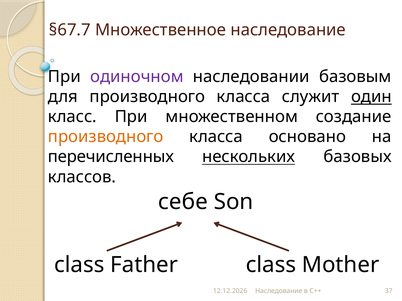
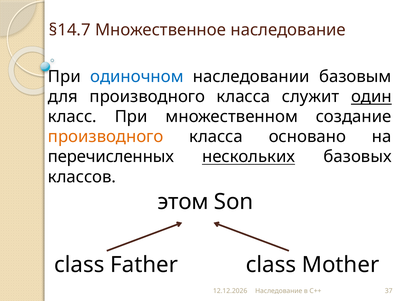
§67.7: §67.7 -> §14.7 (70, 30)
одиночном colour: purple -> blue (137, 77)
себе: себе -> этом (183, 202)
